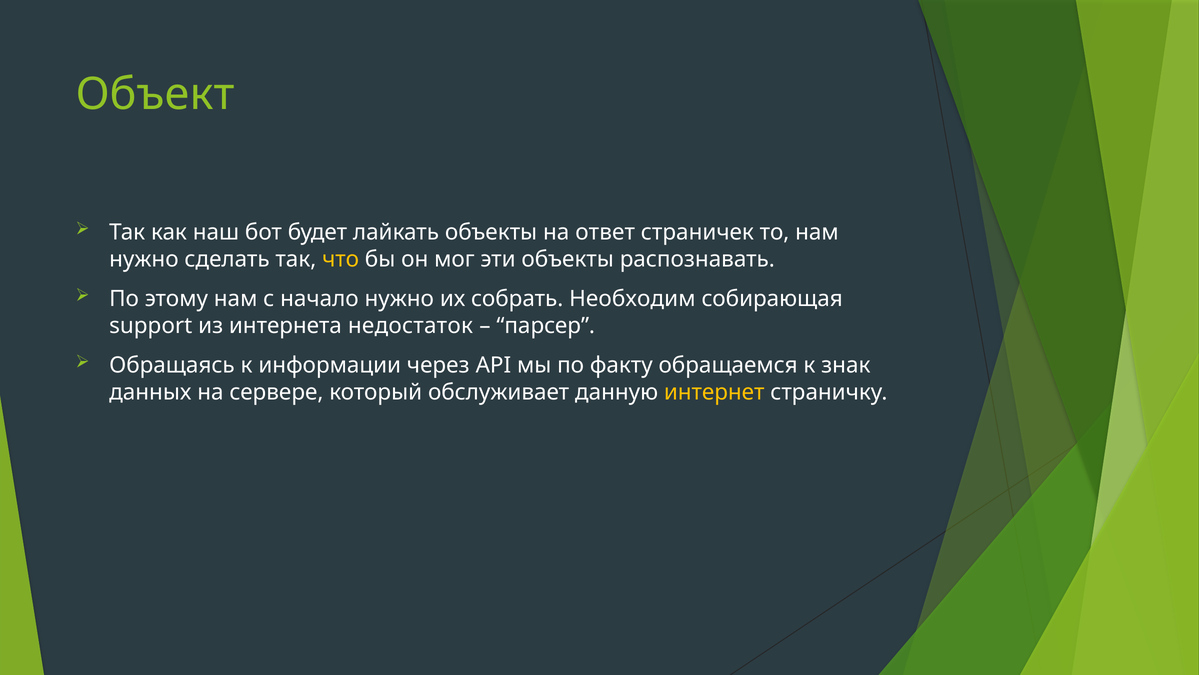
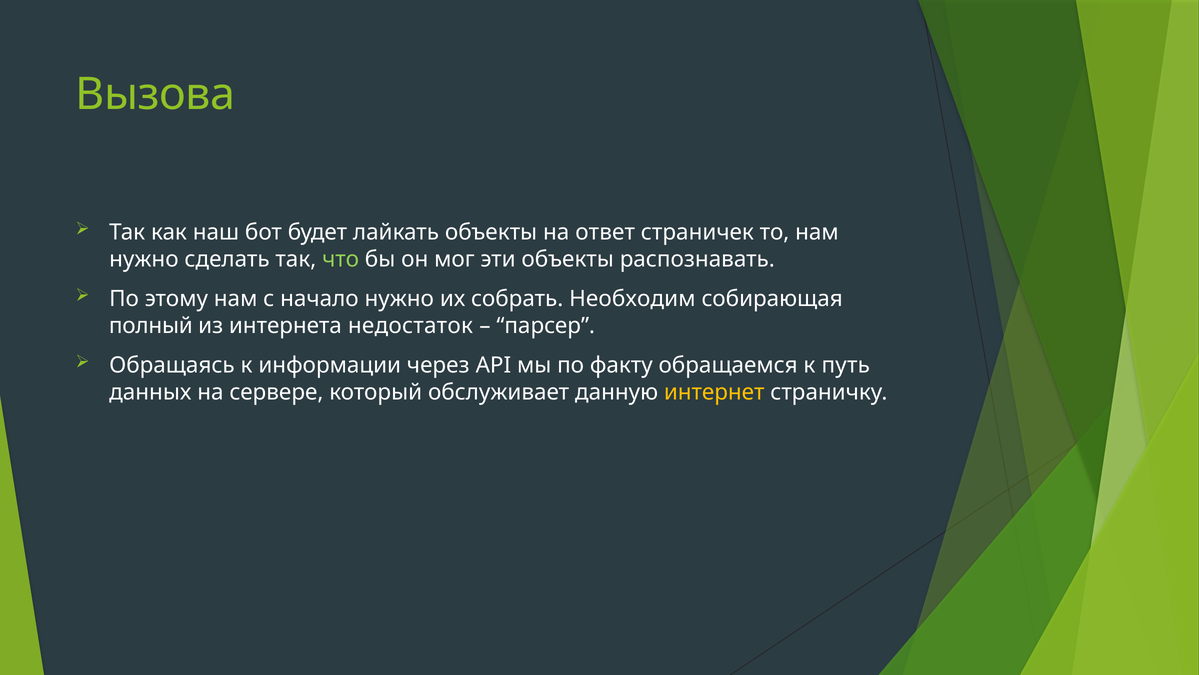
Объект: Объект -> Вызова (155, 95)
что colour: yellow -> light green (341, 259)
support: support -> полный (151, 325)
знак: знак -> путь (846, 365)
